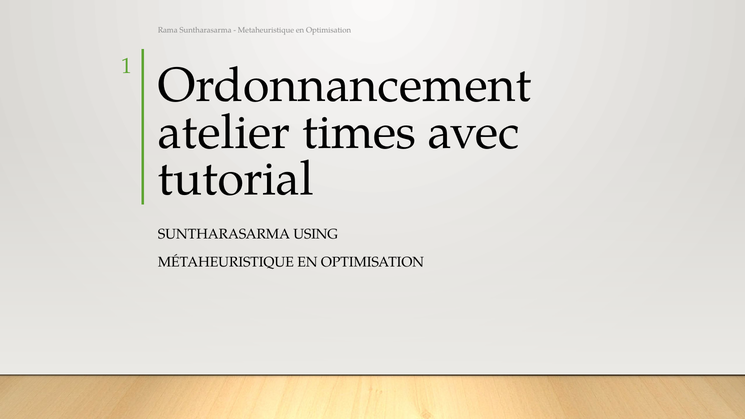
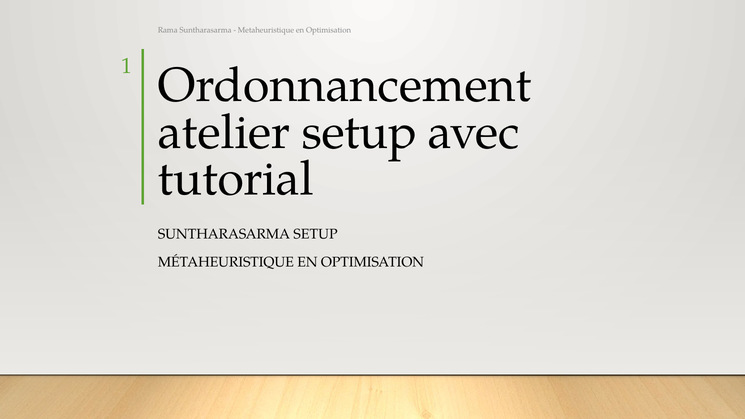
atelier times: times -> setup (359, 132)
SUNTHARASARMA USING: USING -> SETUP (316, 234)
